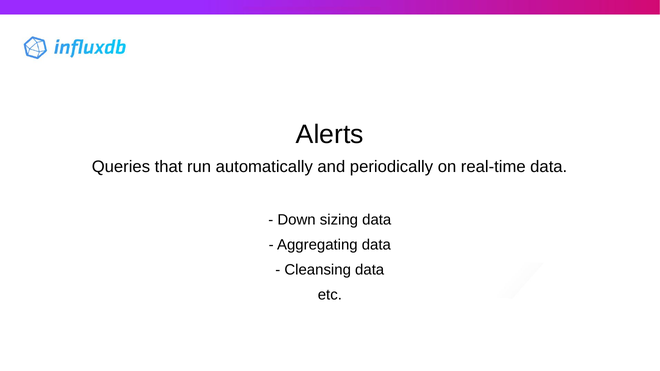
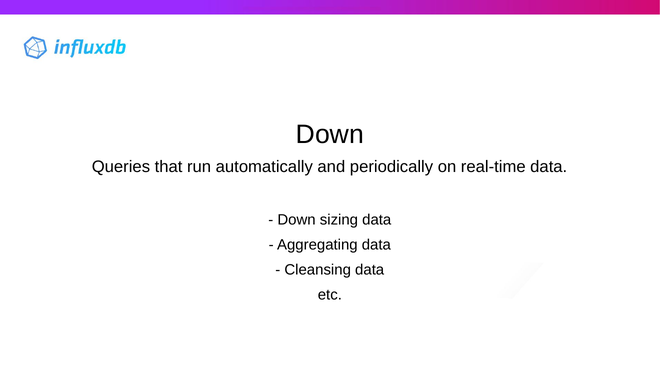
Alerts: Alerts -> Down (330, 134)
